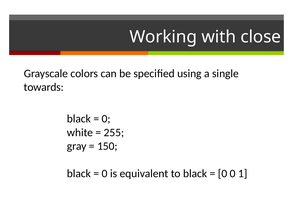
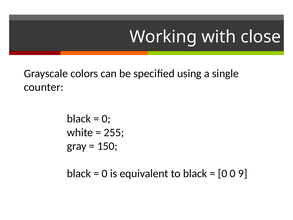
towards: towards -> counter (44, 87)
1: 1 -> 9 (243, 173)
